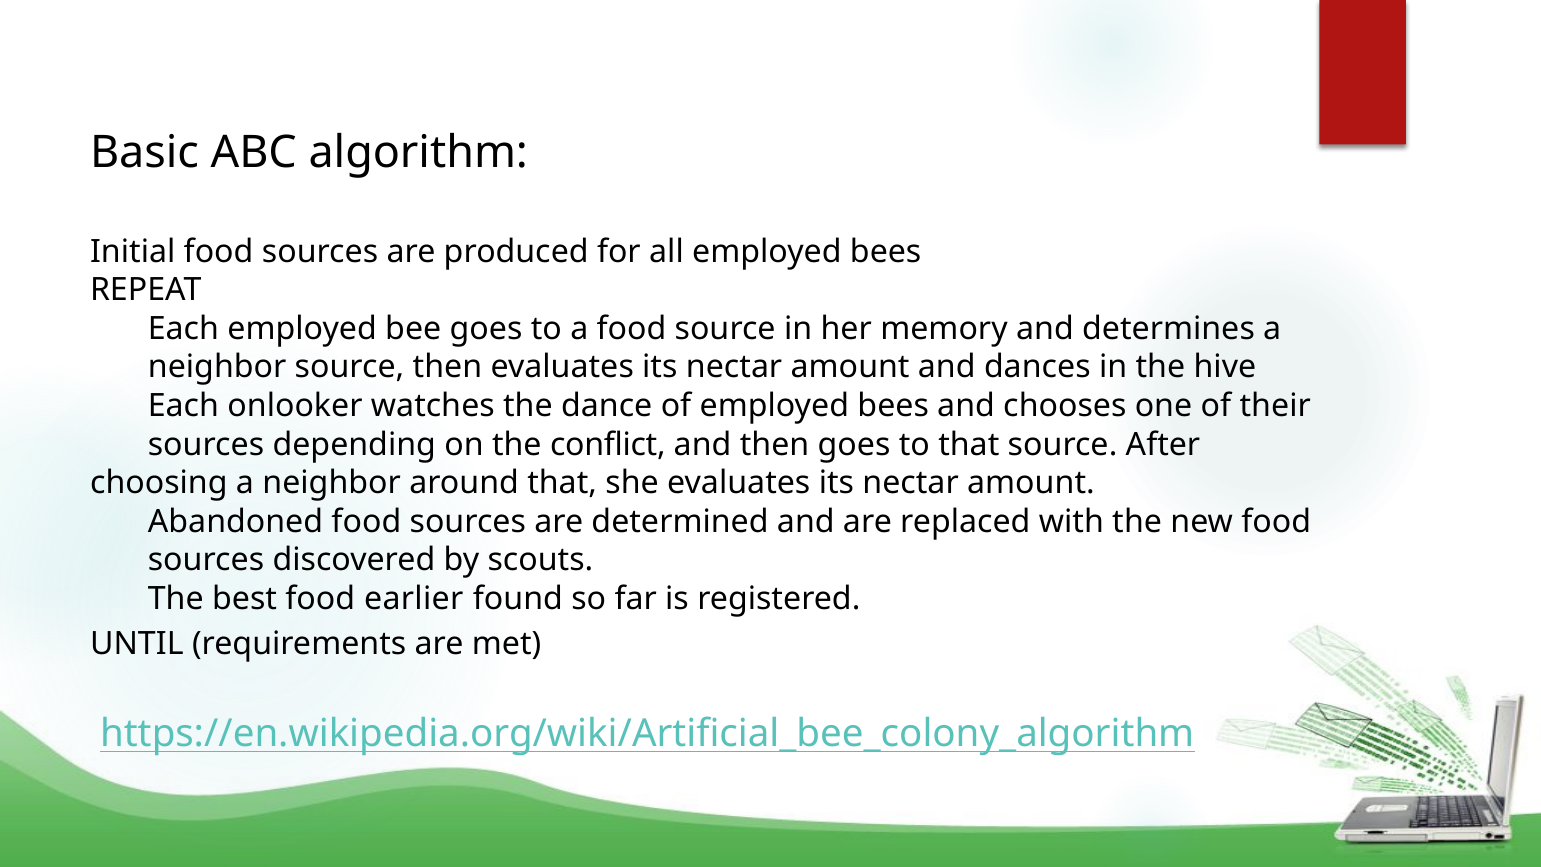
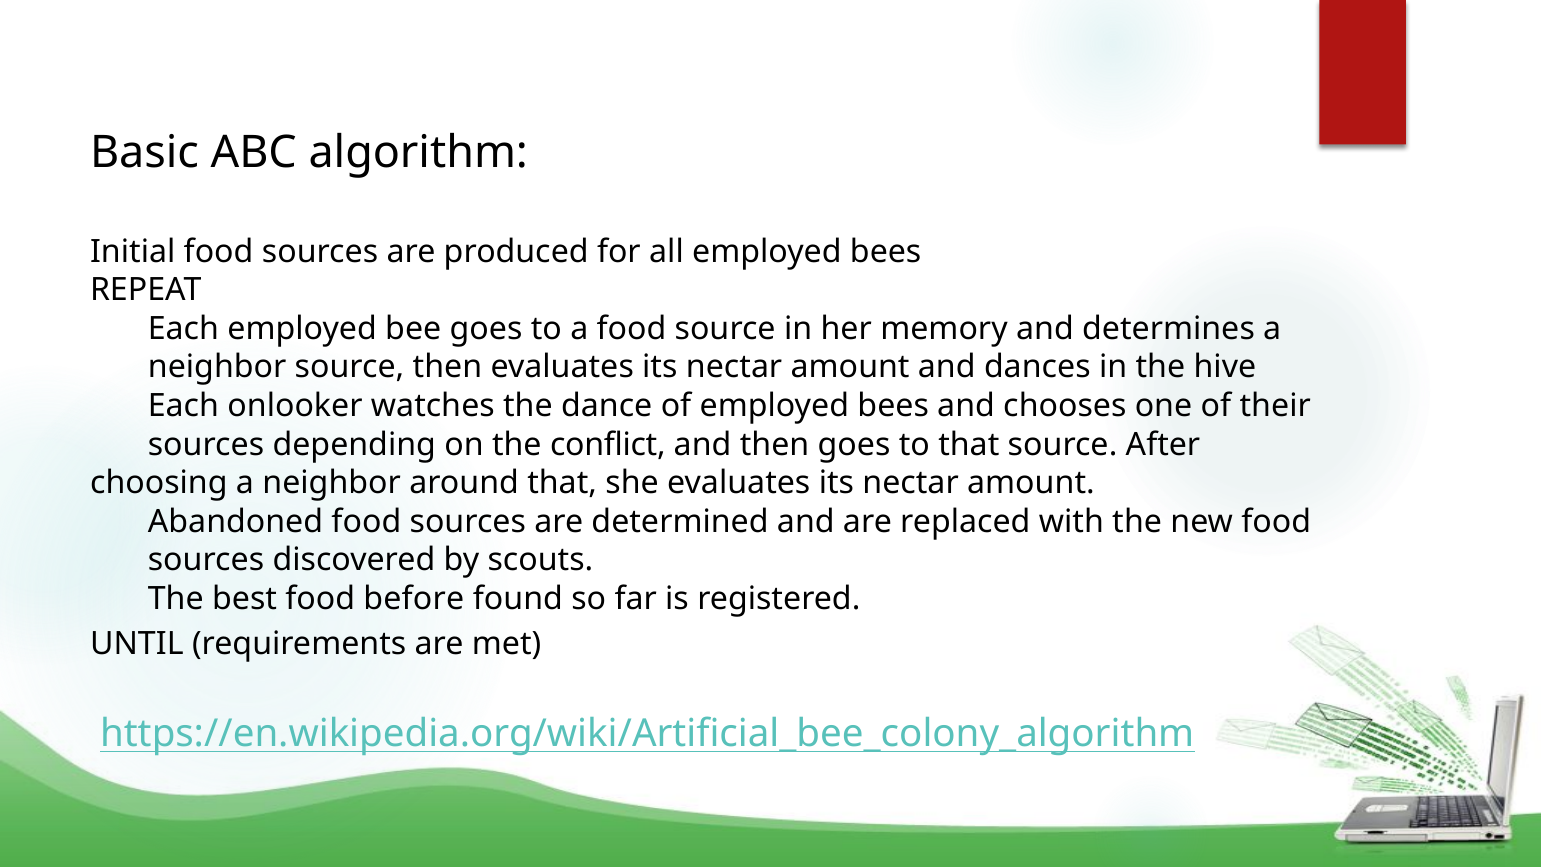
earlier: earlier -> before (414, 598)
